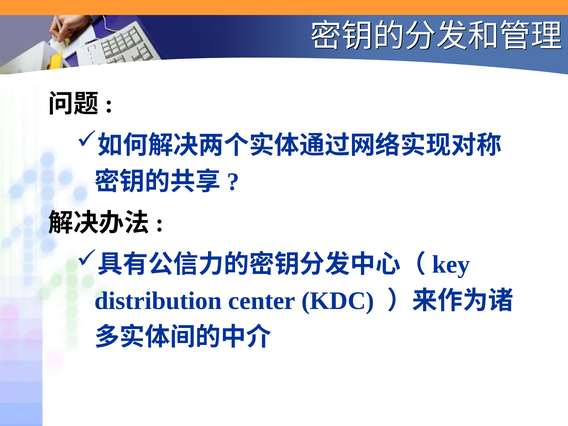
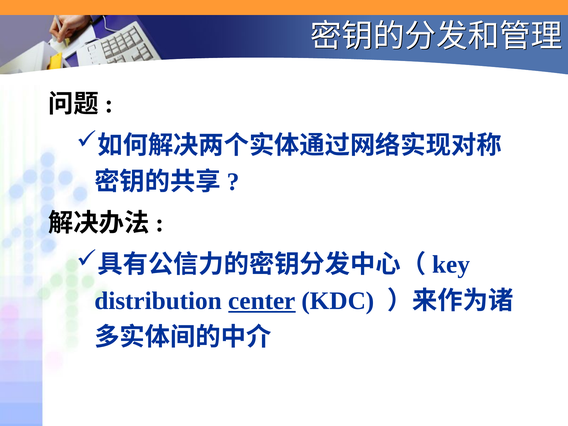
center underline: none -> present (262, 301)
